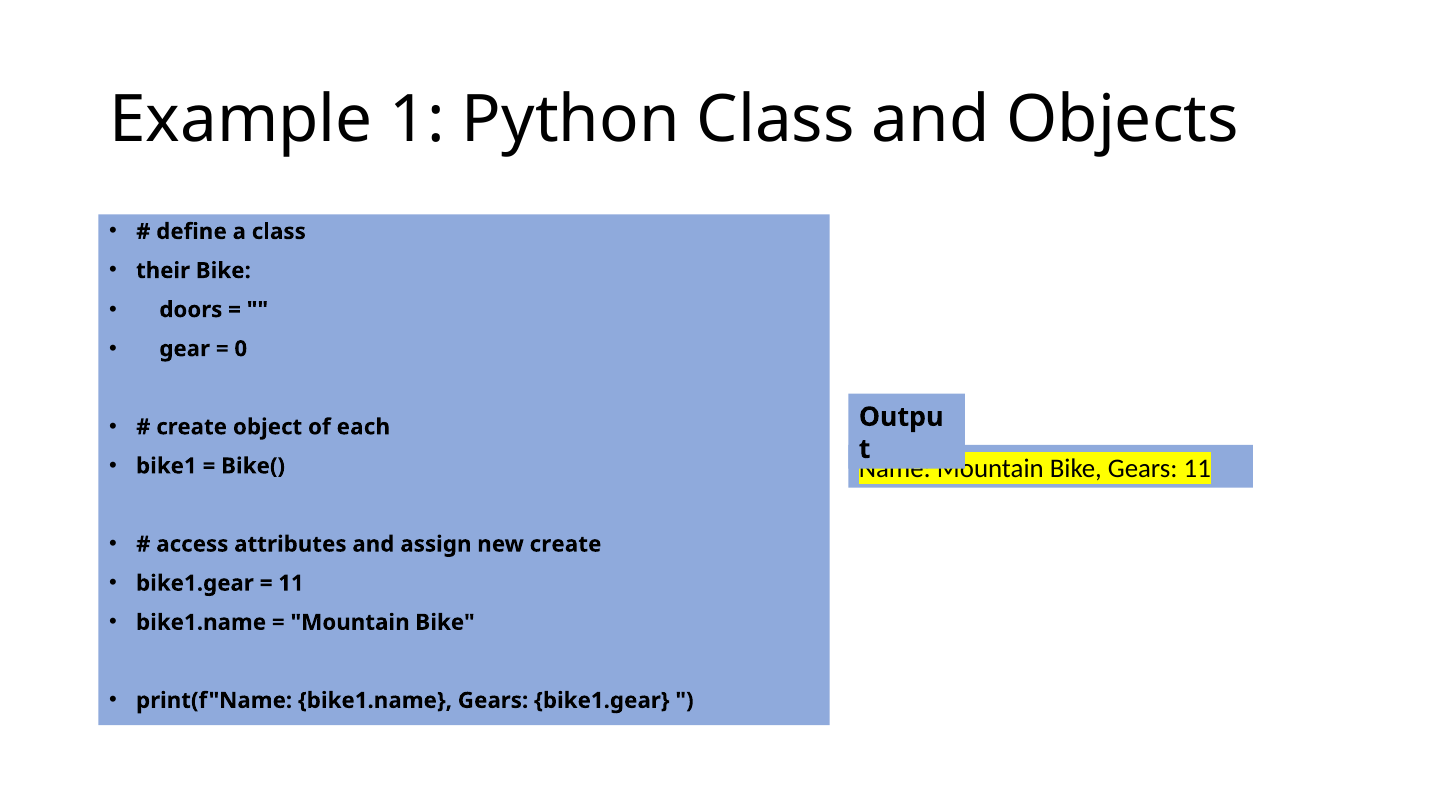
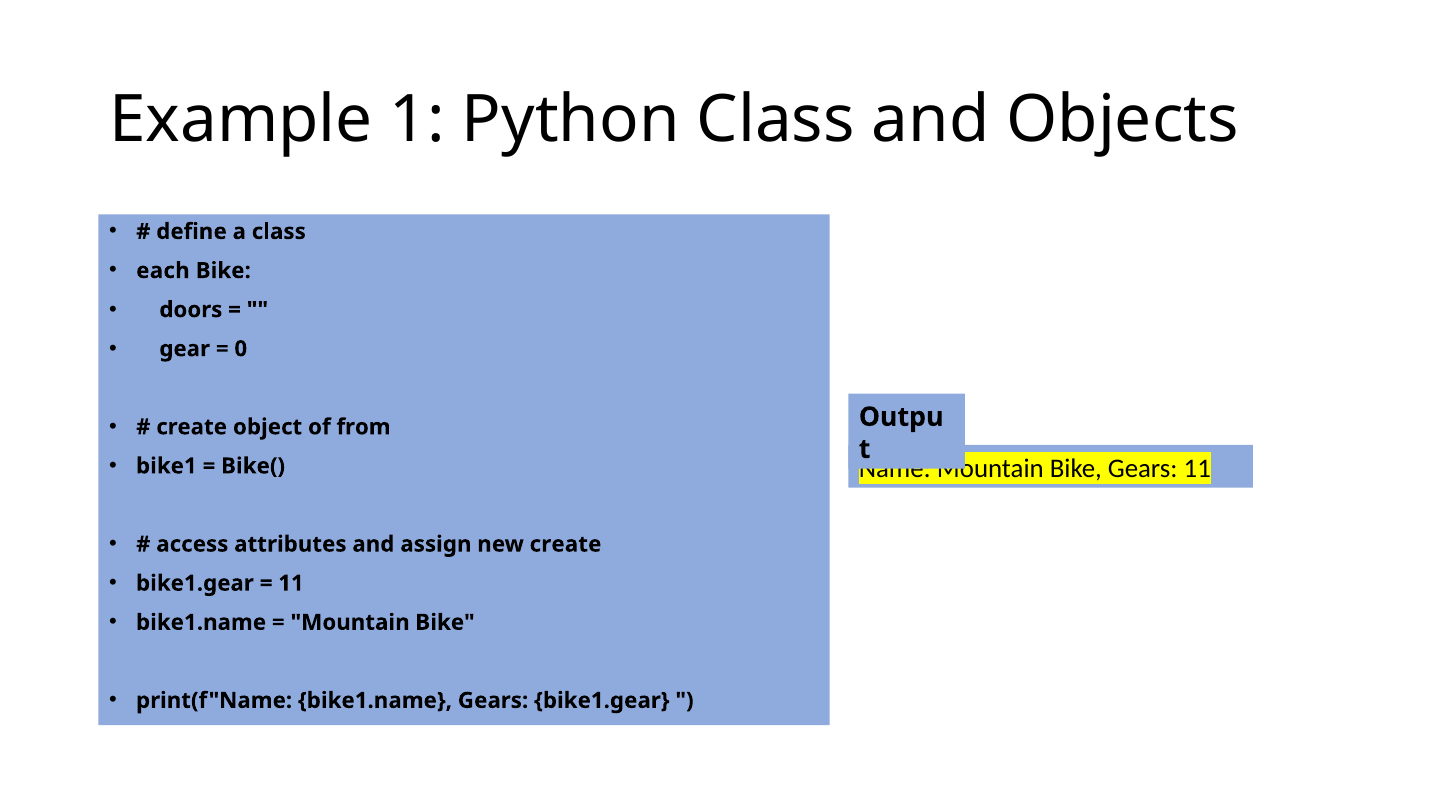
their: their -> each (163, 271)
each: each -> from (364, 427)
